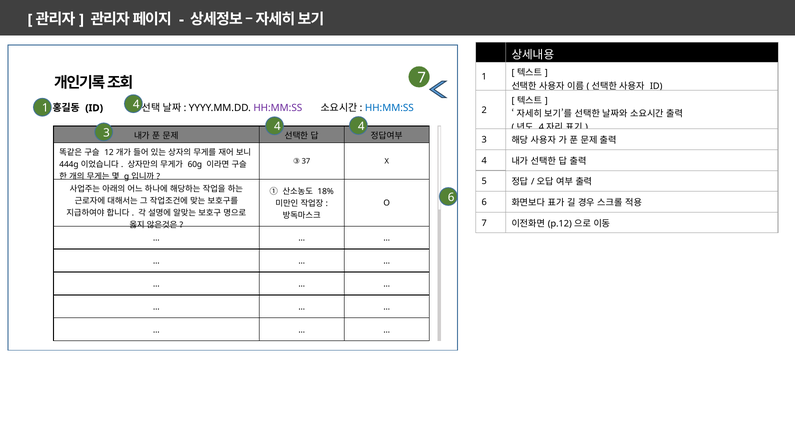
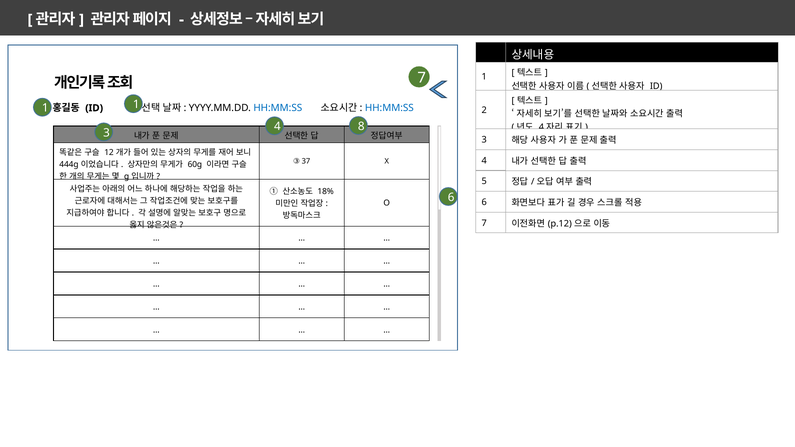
HH:MM:SS colour: purple -> blue (278, 108)
1 4: 4 -> 1 (136, 105)
4: 4 -> 8 (361, 126)
